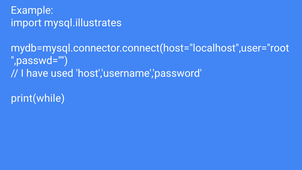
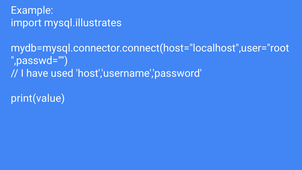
print(while: print(while -> print(value (38, 98)
